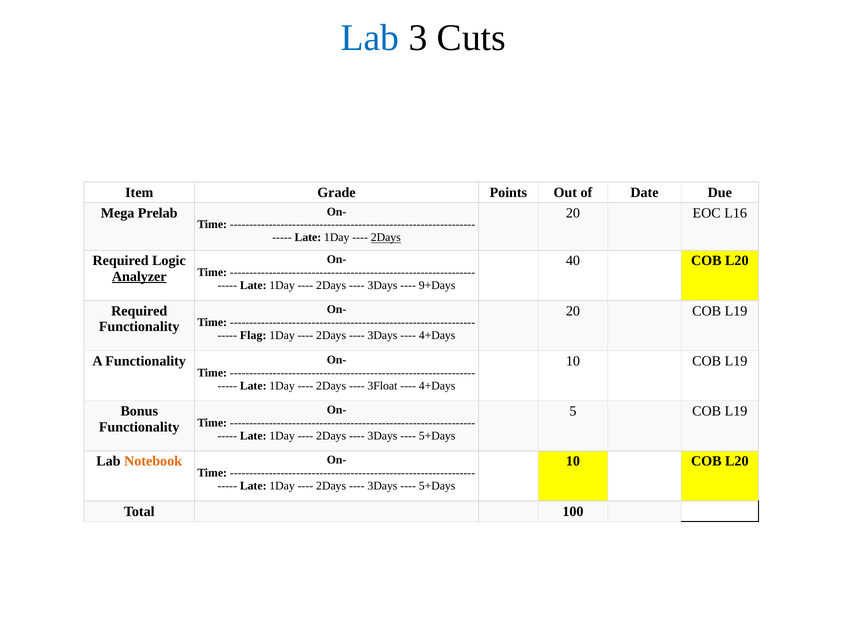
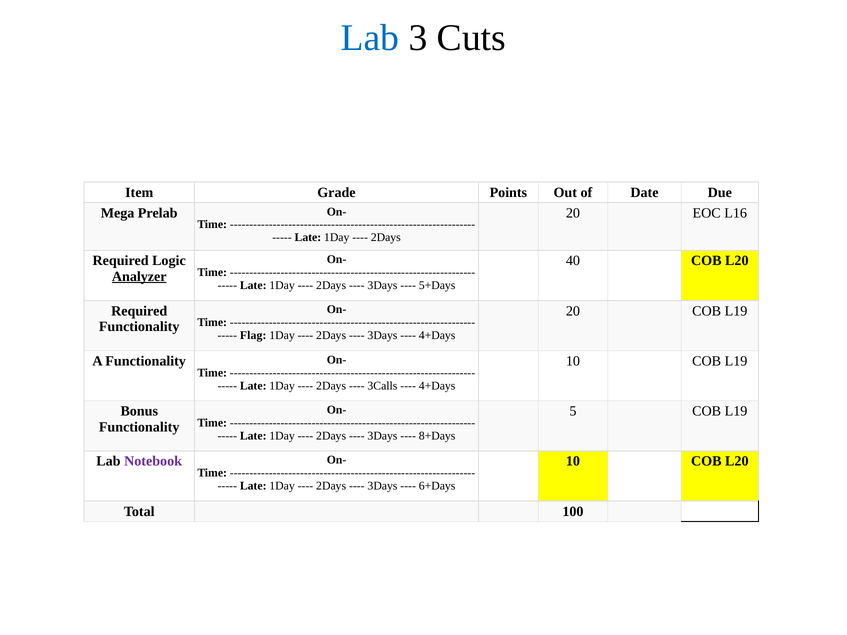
2Days underline: present -> none (386, 238)
9+Days: 9+Days -> 5+Days (437, 285)
3Float: 3Float -> 3Calls (382, 386)
5+Days: 5+Days -> 8+Days (437, 436)
Notebook colour: orange -> purple (153, 462)
5+Days: 5+Days -> 6+Days (437, 486)
